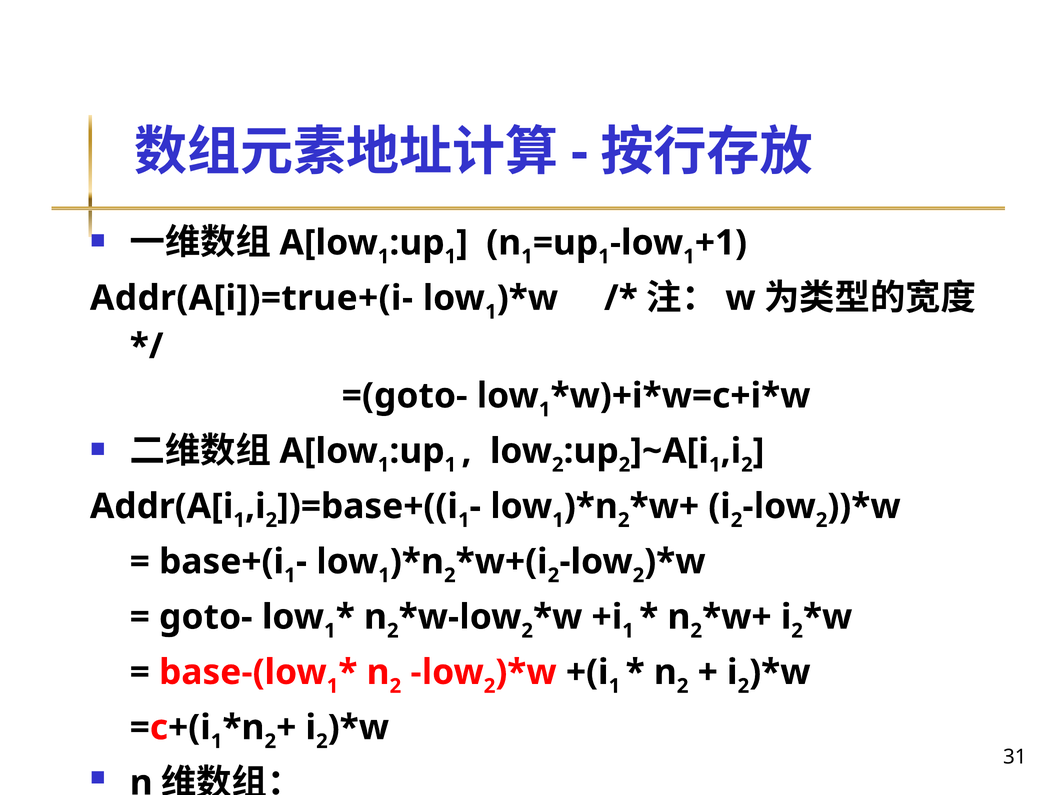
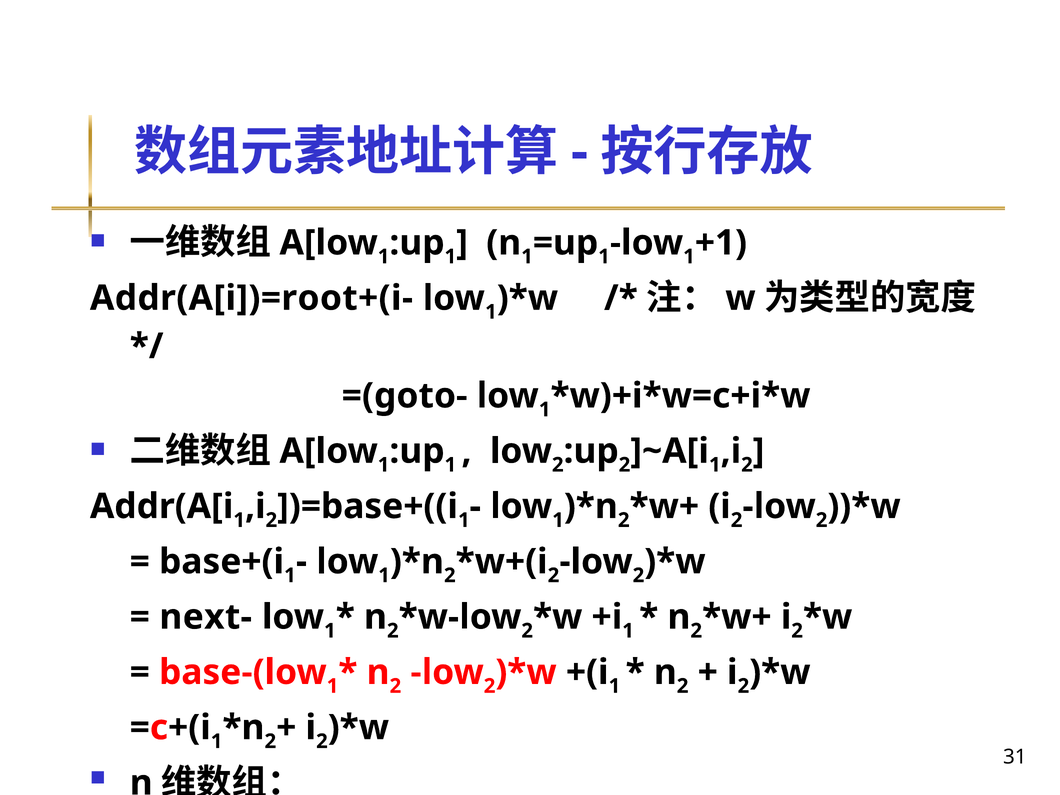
Addr(A[i])=true+(i-: Addr(A[i])=true+(i- -> Addr(A[i])=root+(i- (252, 298)
goto-: goto- -> next- (206, 617)
